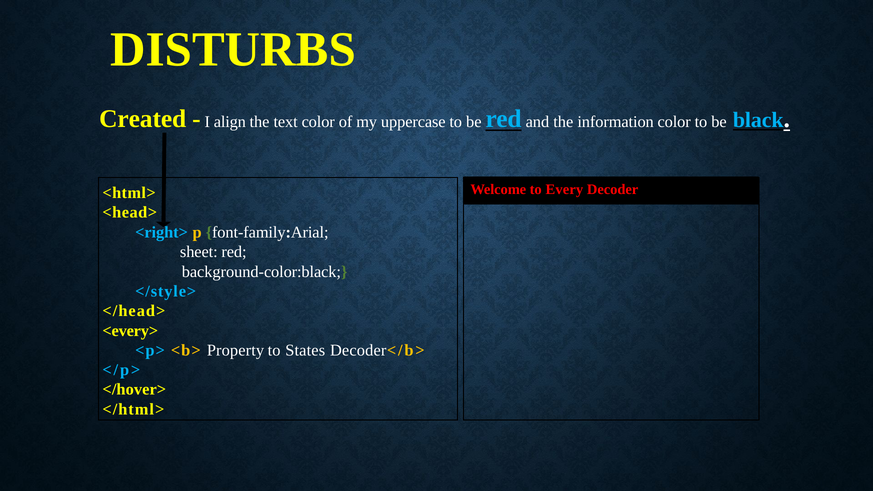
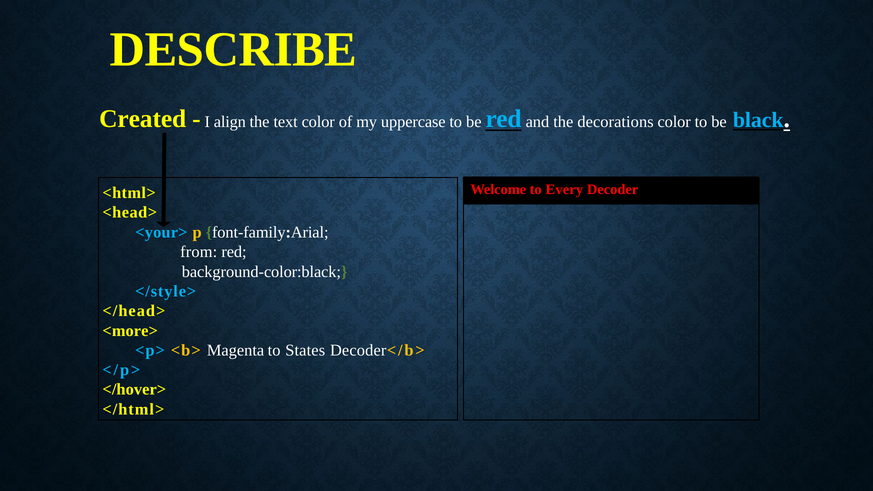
DISTURBS: DISTURBS -> DESCRIBE (233, 49)
information: information -> decorations (616, 122)
<right>: <right> -> <your> (161, 232)
sheet: sheet -> from (199, 252)
<every>: <every> -> <more> (130, 331)
Property: Property -> Magenta (236, 350)
